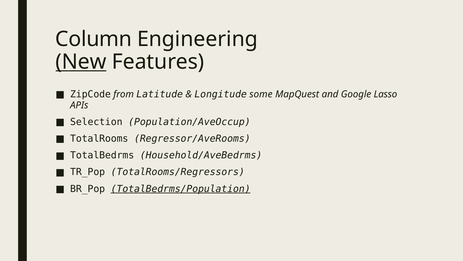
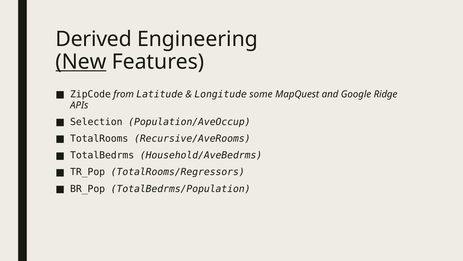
Column: Column -> Derived (94, 39)
Lasso: Lasso -> Ridge (385, 94)
Regressor/AveRooms: Regressor/AveRooms -> Recursive/AveRooms (192, 138)
TotalBedrms/Population underline: present -> none (181, 188)
